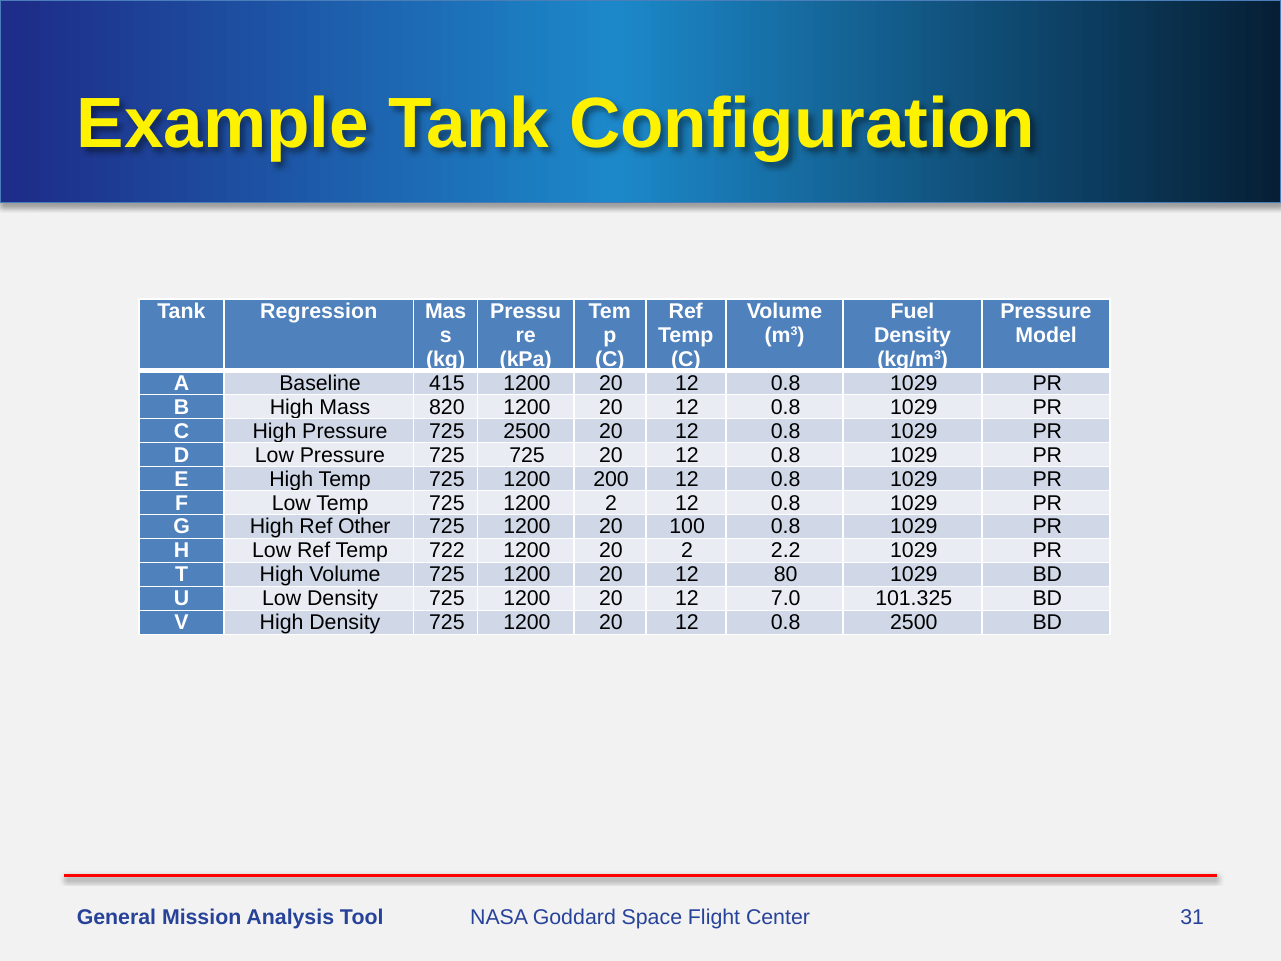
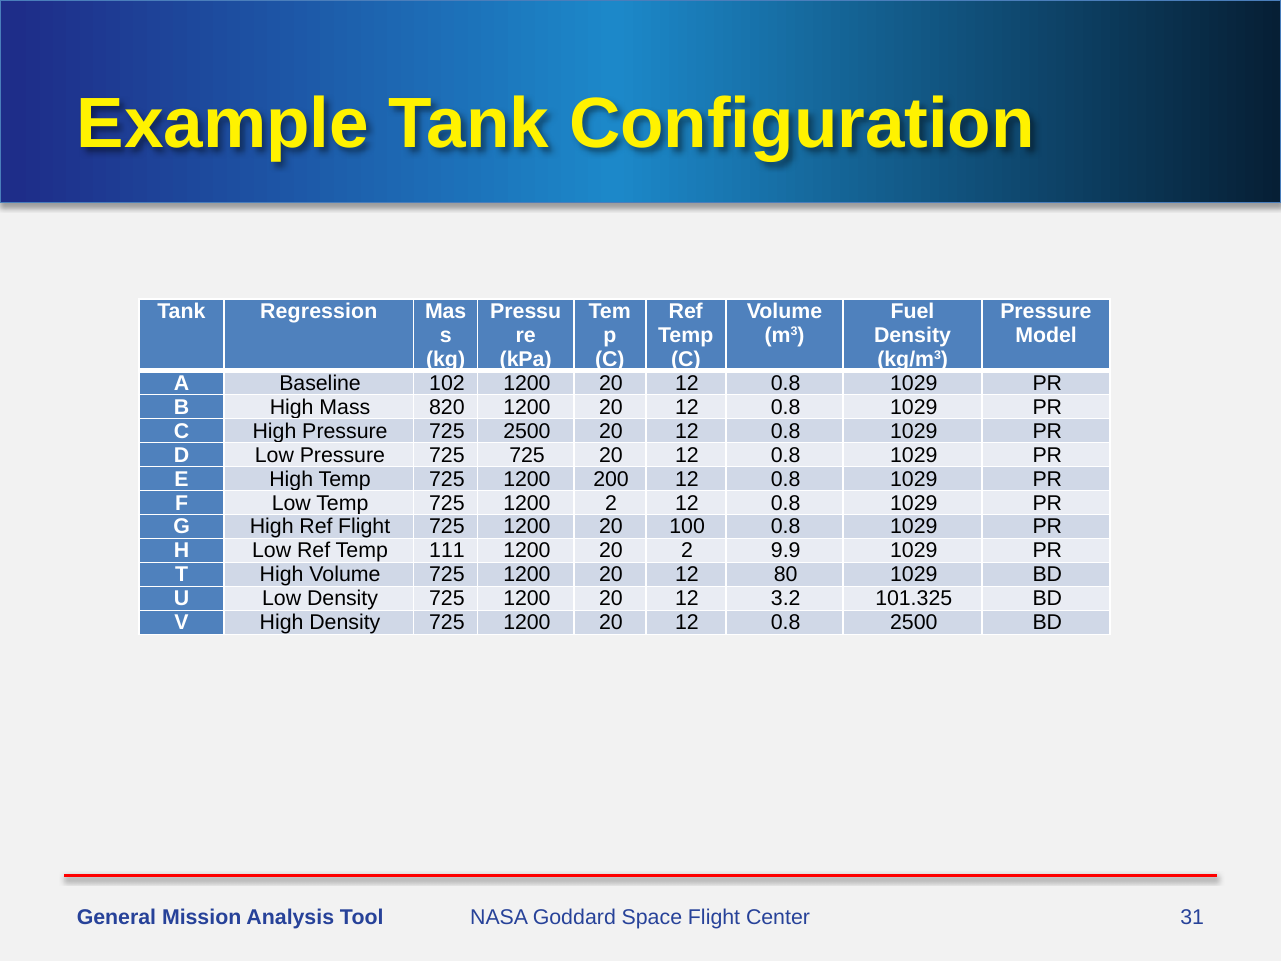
415: 415 -> 102 (447, 383)
Ref Other: Other -> Flight (364, 527)
722: 722 -> 111 (447, 551)
2.2: 2.2 -> 9.9 (786, 551)
7.0: 7.0 -> 3.2 (786, 599)
